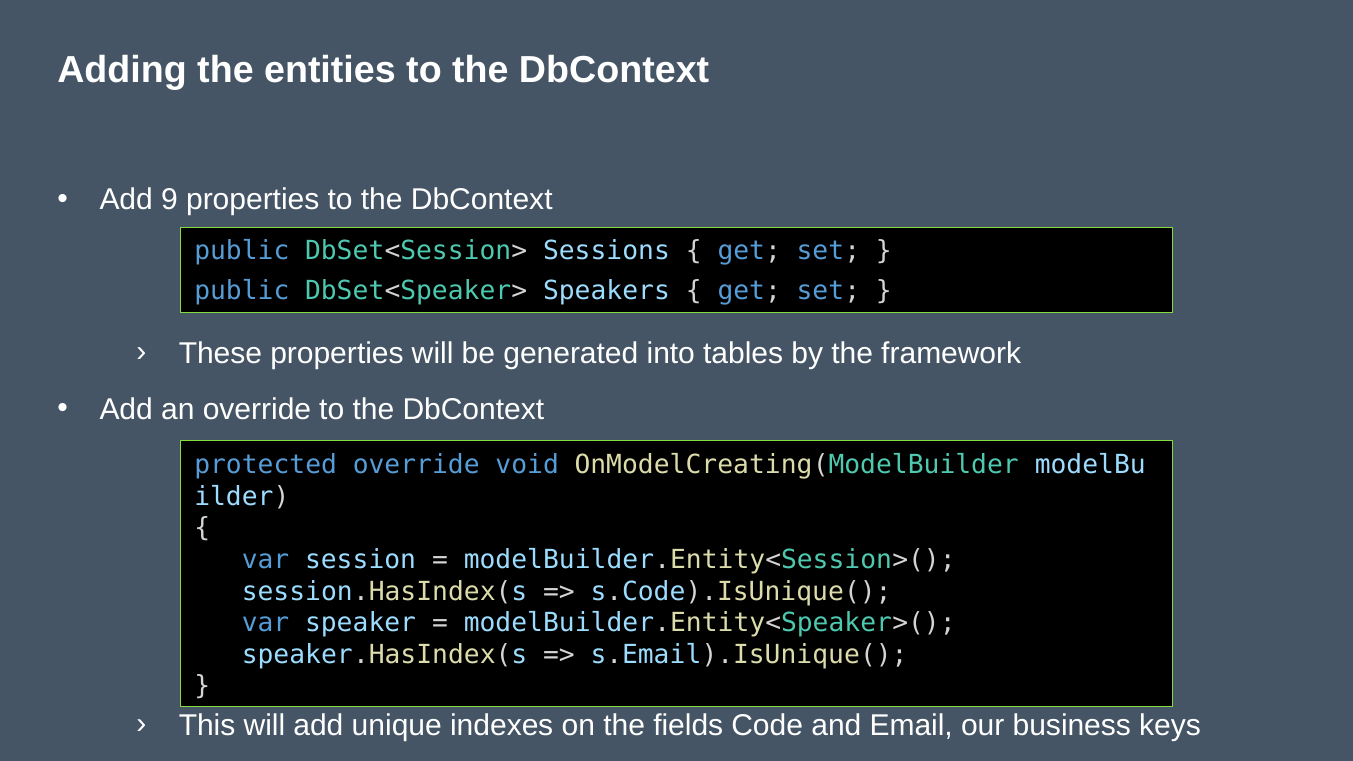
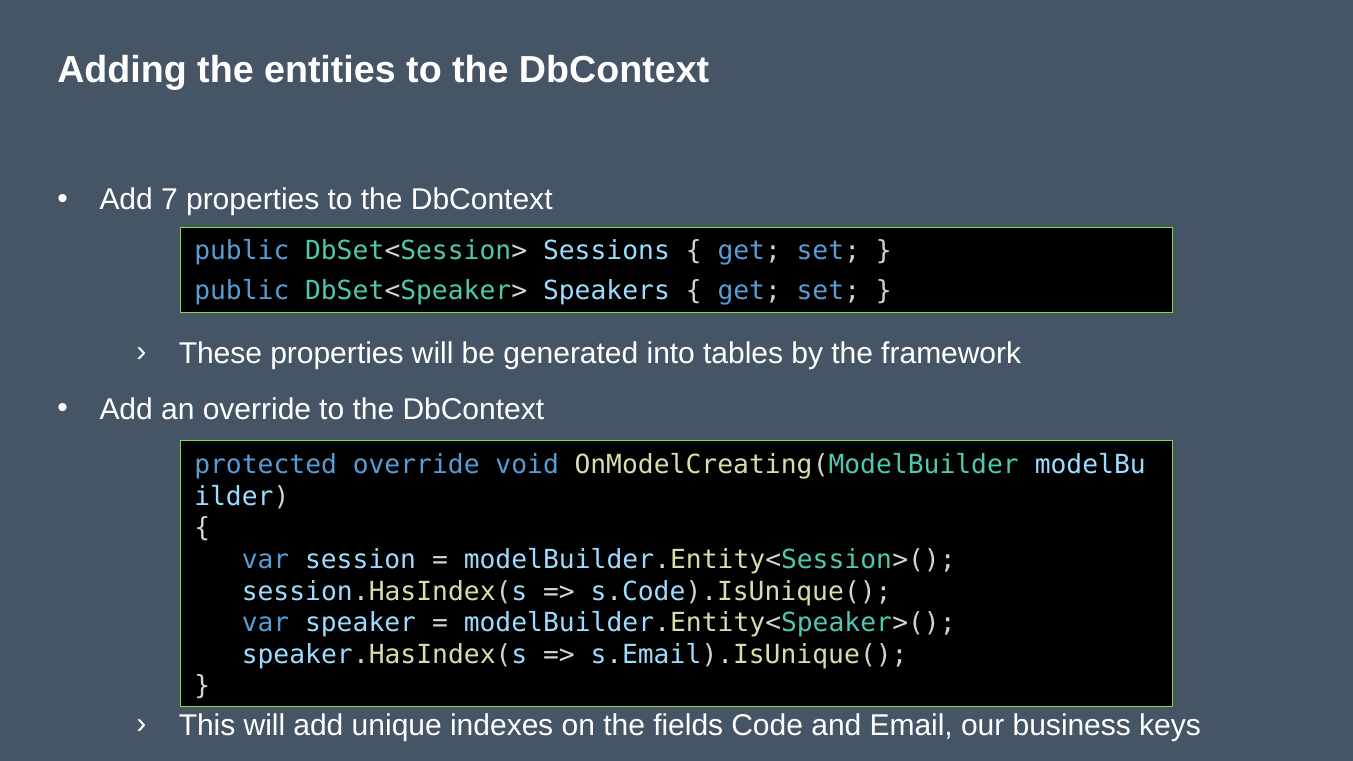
9: 9 -> 7 (169, 200)
